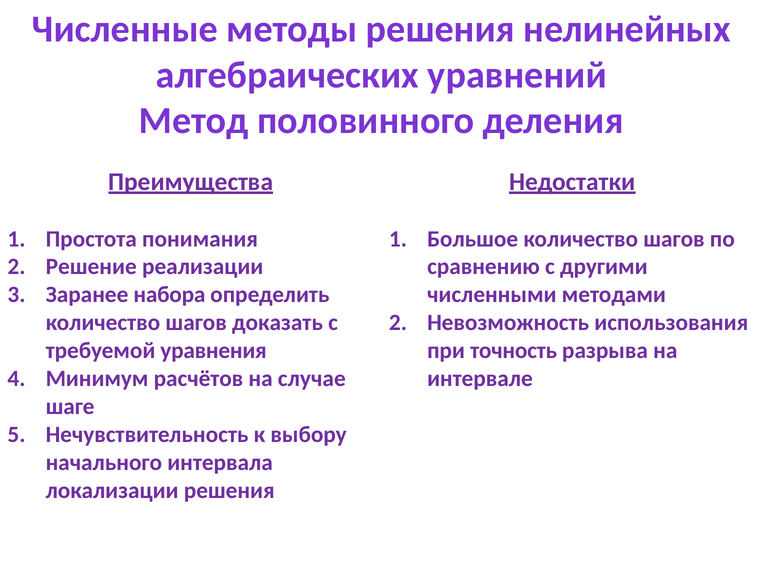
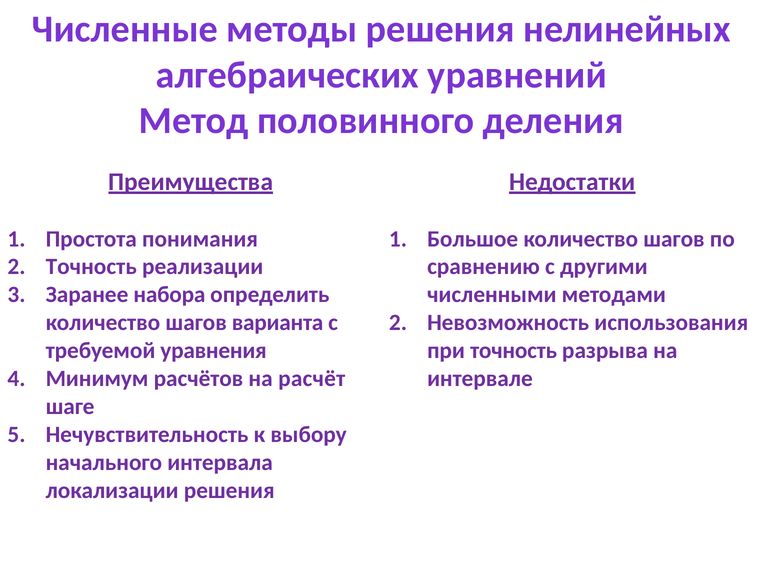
Решение: Решение -> Точность (91, 267)
доказать: доказать -> варианта (278, 323)
случае: случае -> расчёт (312, 379)
